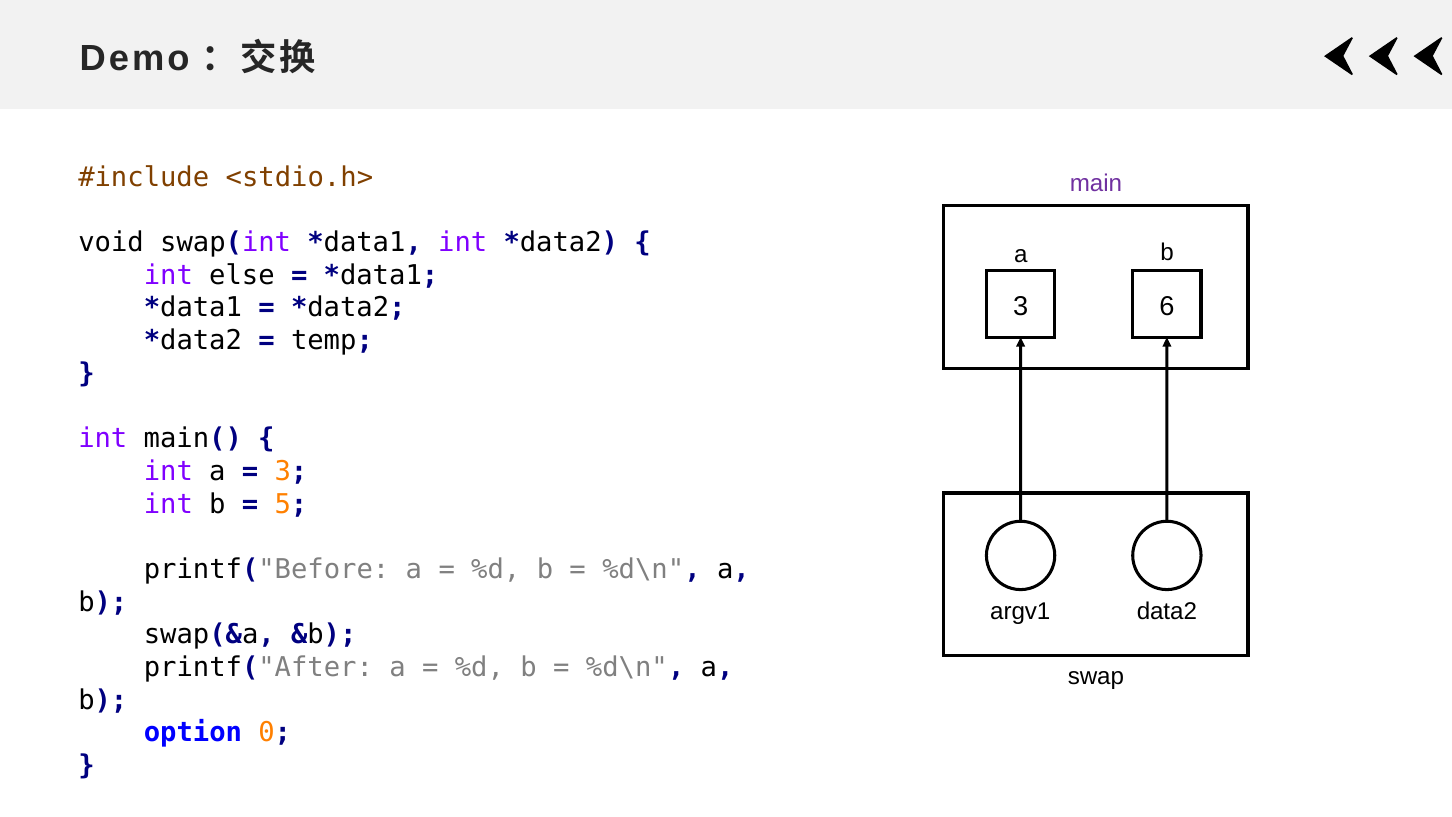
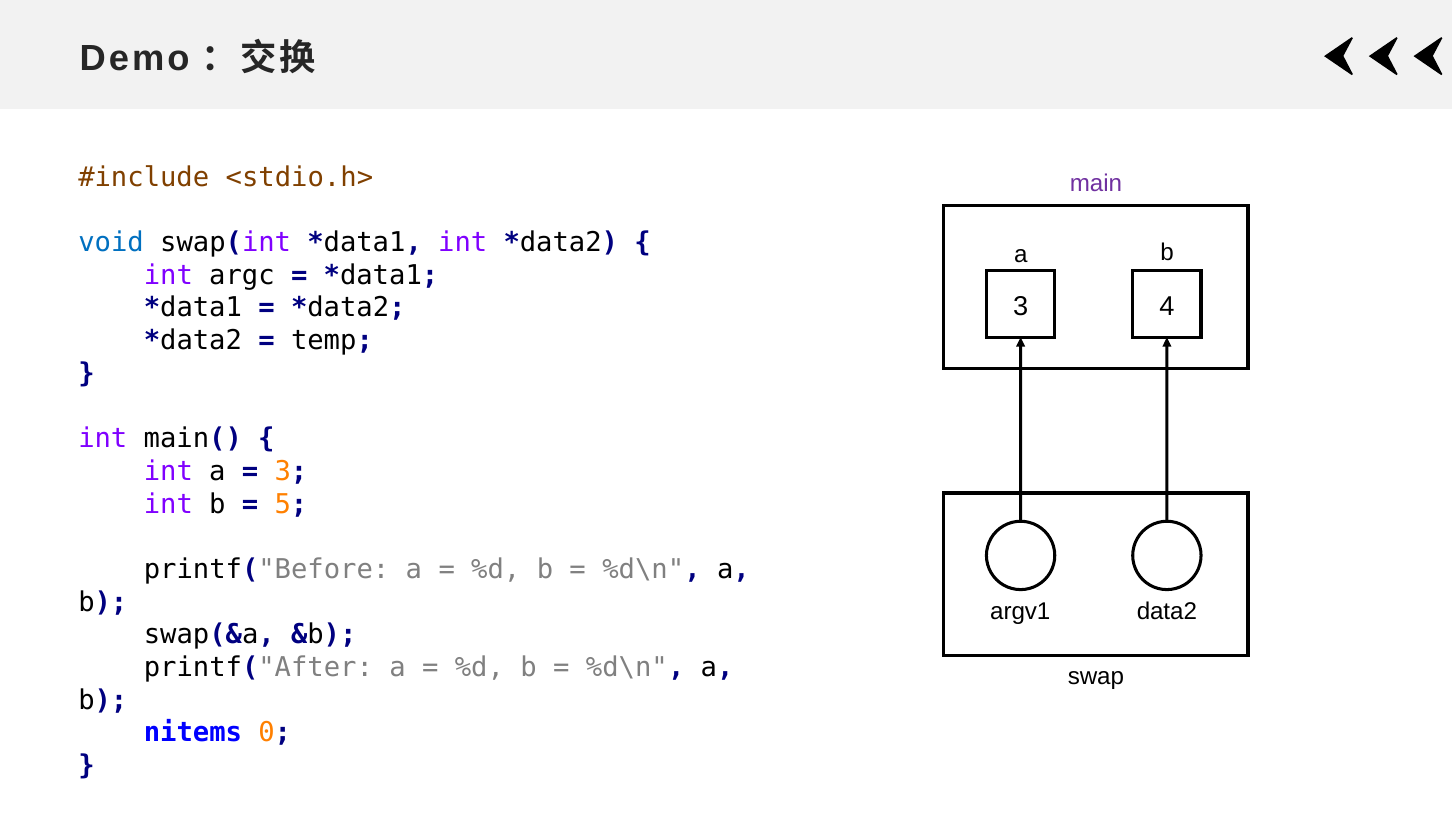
void colour: black -> blue (111, 243)
else: else -> argc (242, 275)
6: 6 -> 4 (1167, 306)
option: option -> nitems (193, 733)
